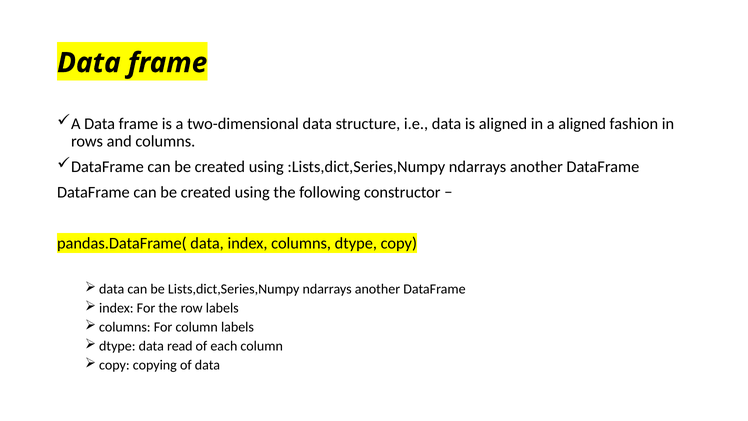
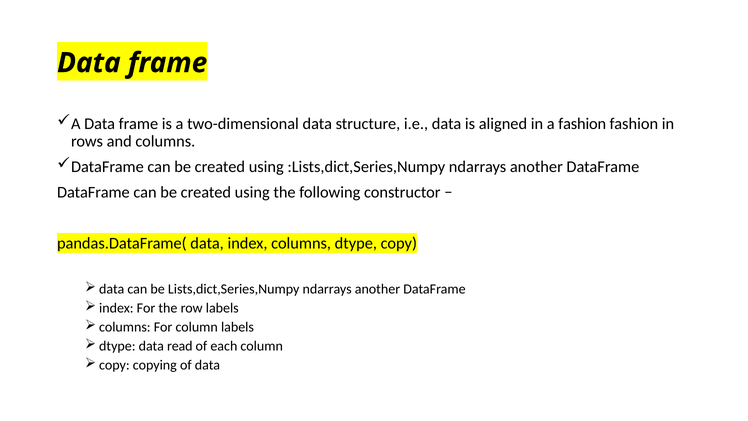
a aligned: aligned -> fashion (582, 124)
